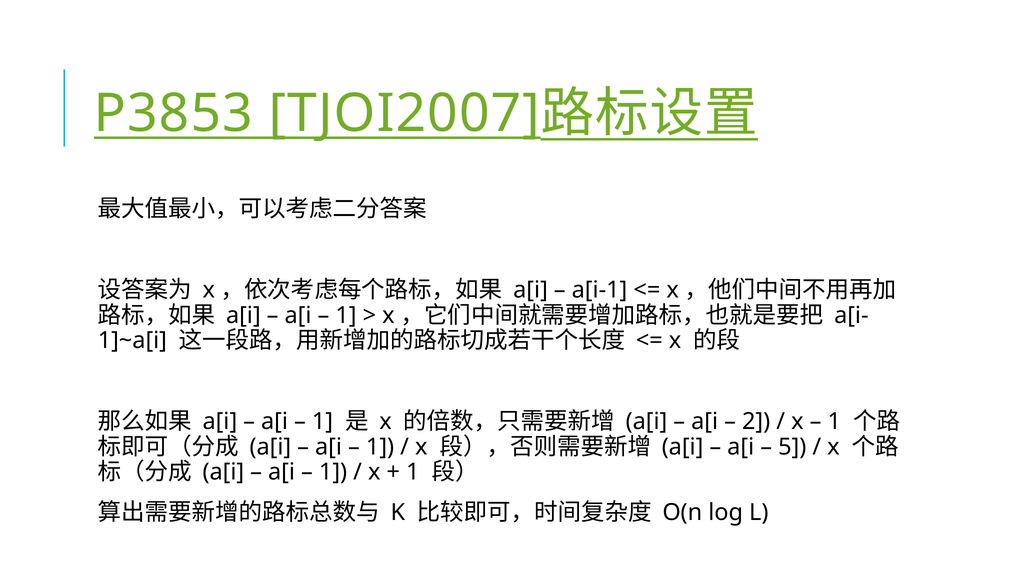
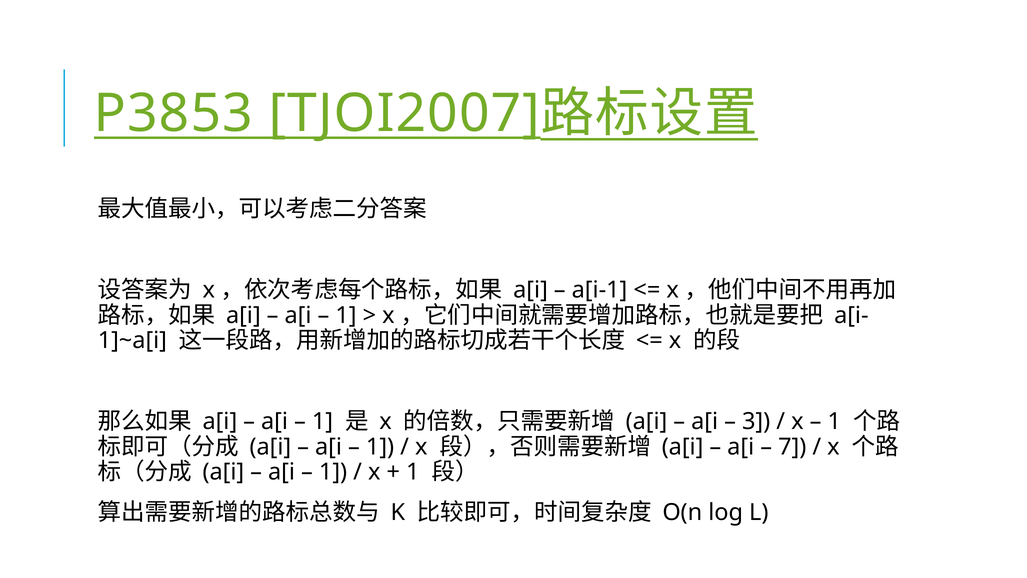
2: 2 -> 3 (756, 421)
5: 5 -> 7 (792, 447)
